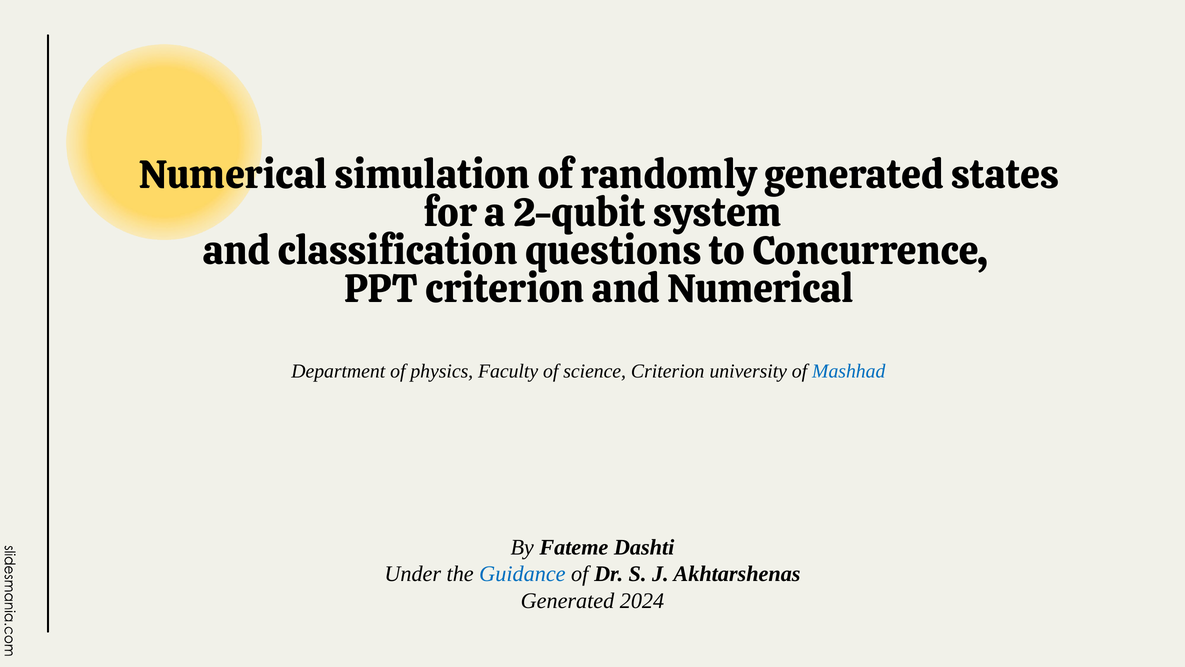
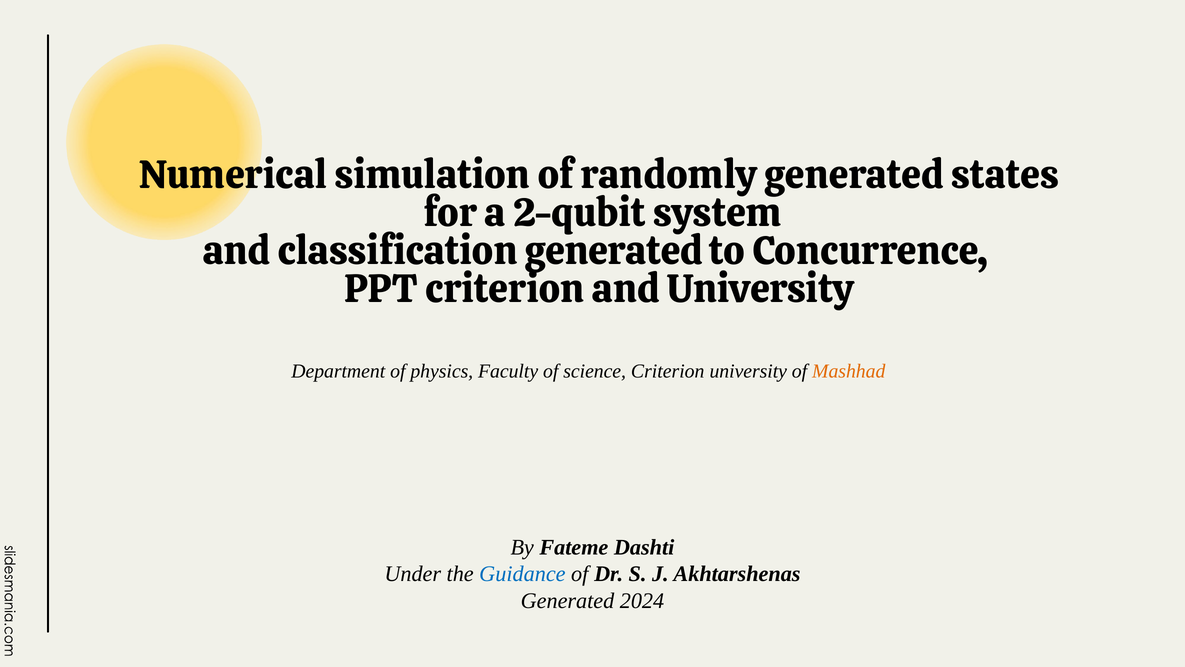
classification questions: questions -> generated (613, 251)
and Numerical: Numerical -> University (760, 289)
Mashhad colour: blue -> orange (849, 371)
